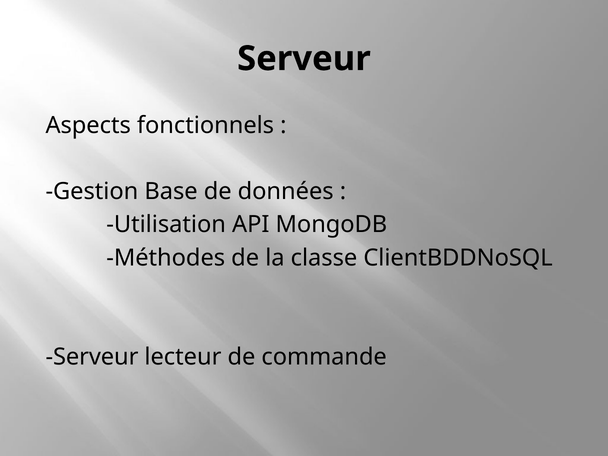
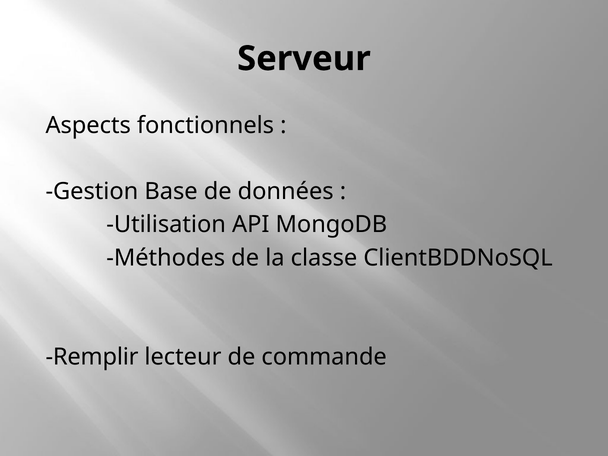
Serveur: Serveur -> Remplir (92, 357)
